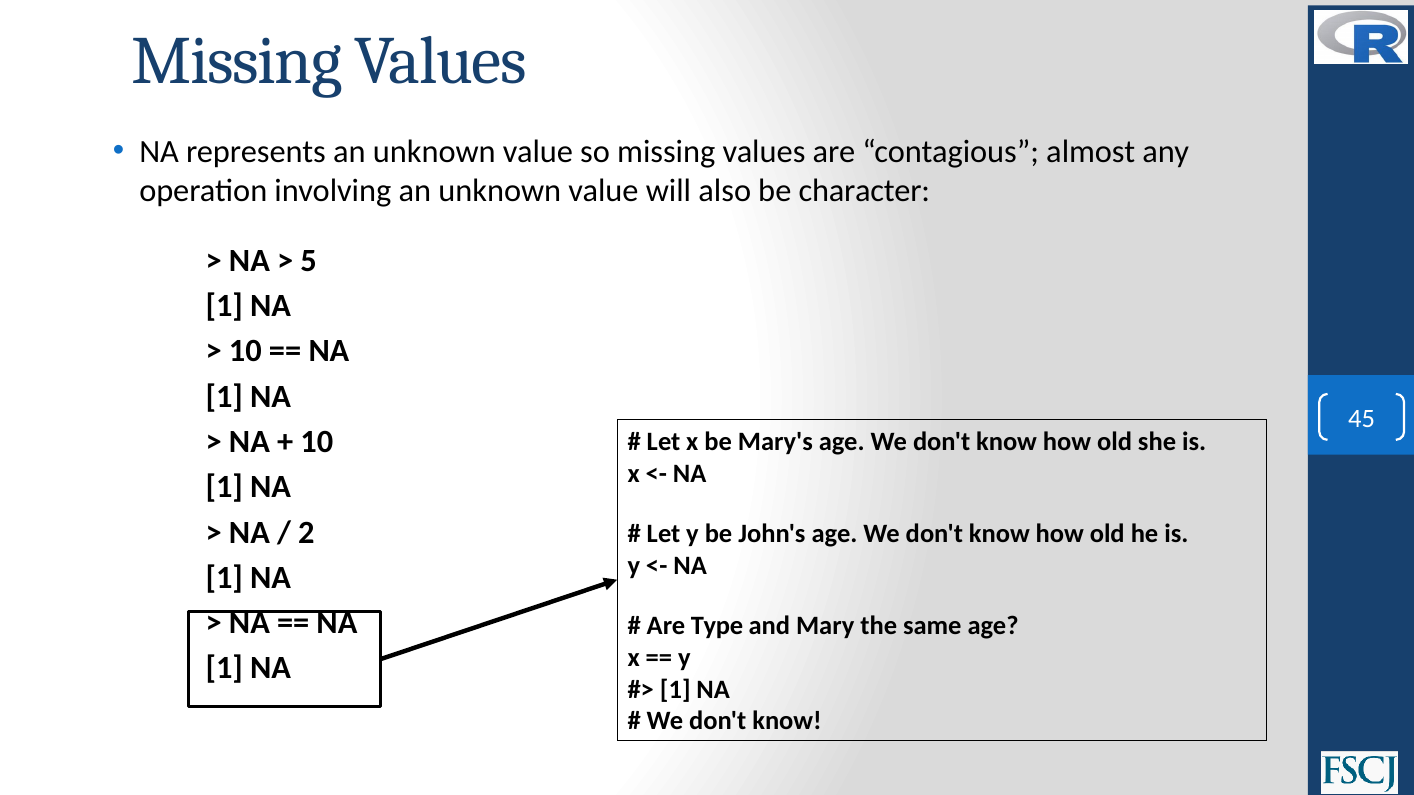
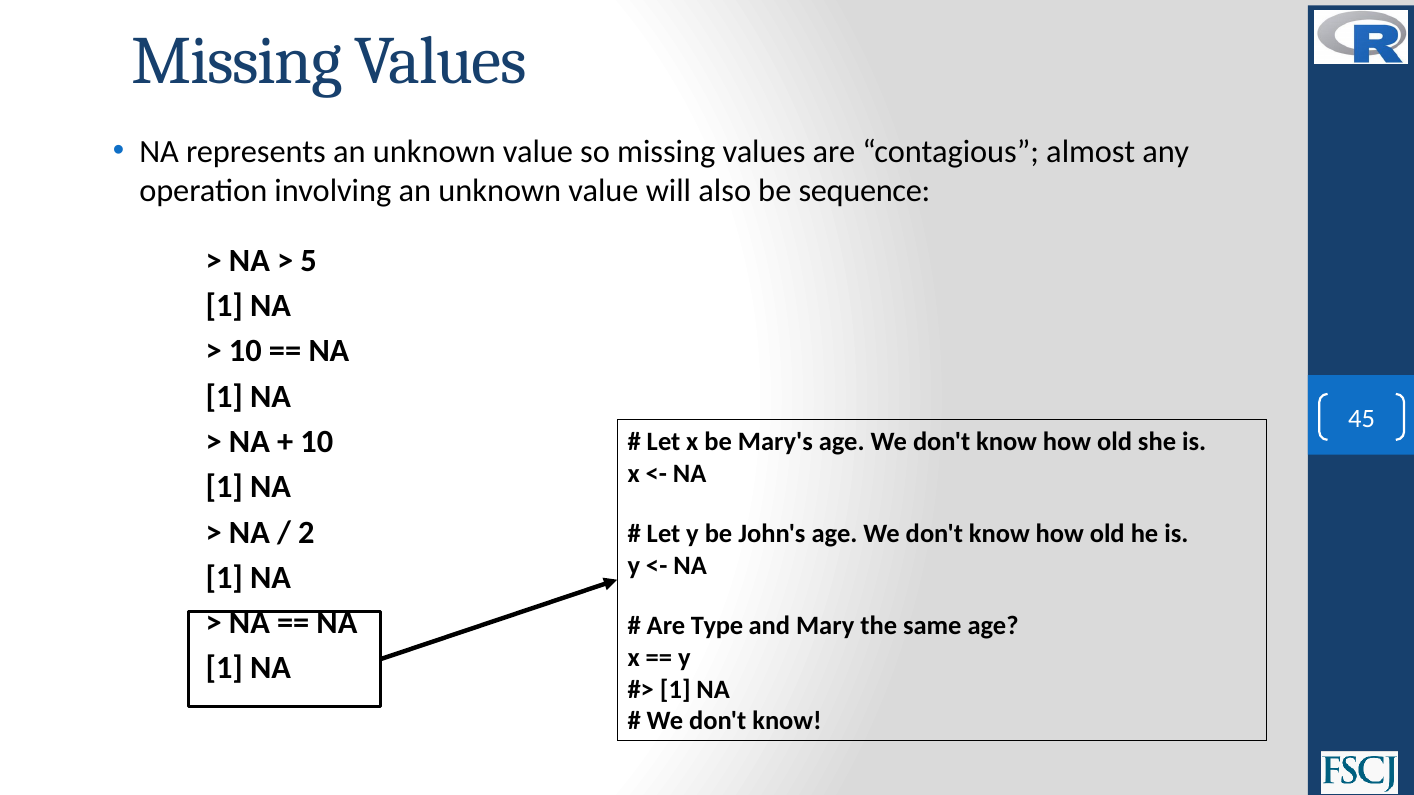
character: character -> sequence (864, 191)
